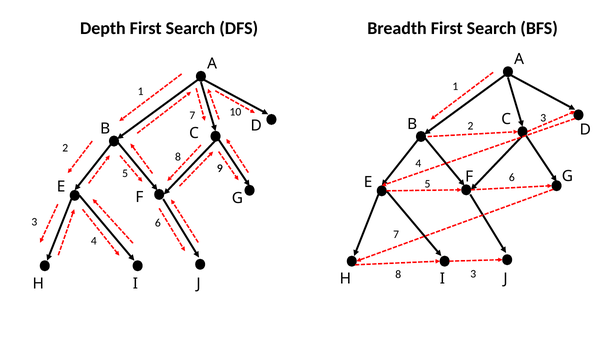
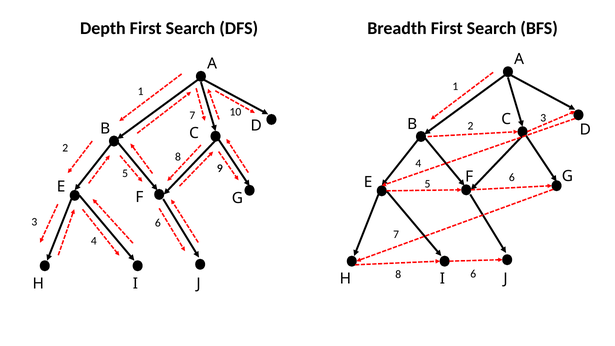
8 3: 3 -> 6 (473, 274)
